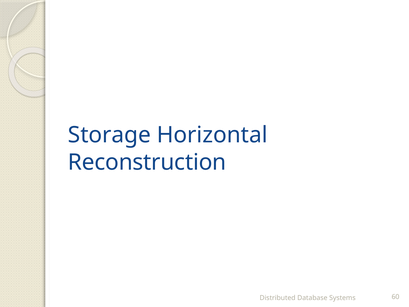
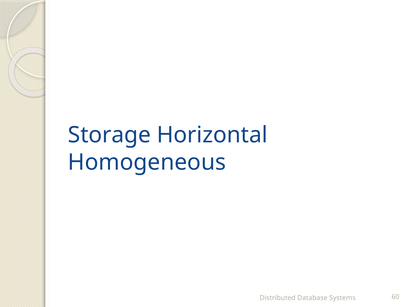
Reconstruction: Reconstruction -> Homogeneous (147, 162)
